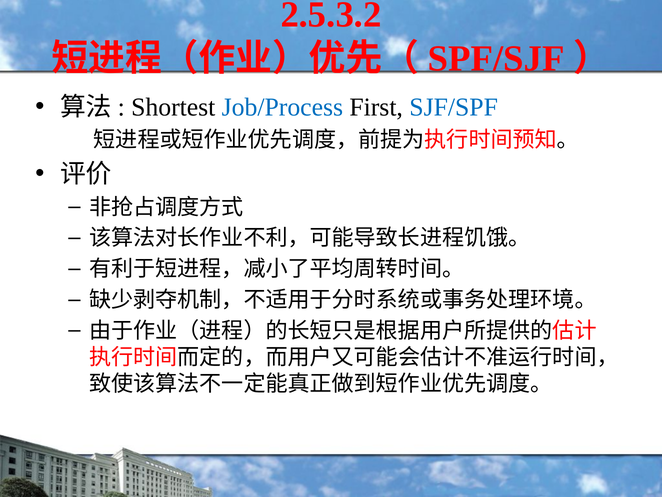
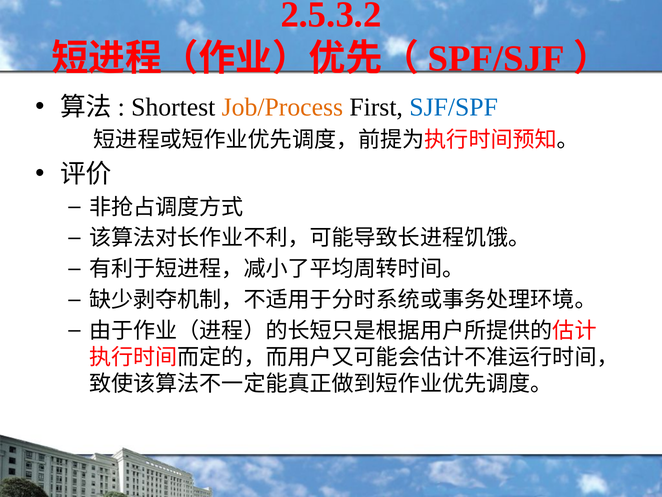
Job/Process colour: blue -> orange (282, 107)
